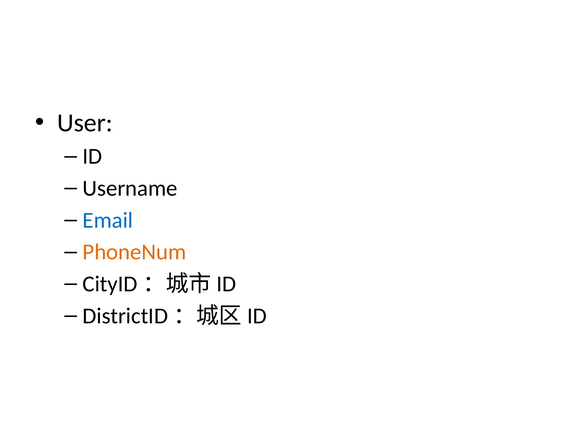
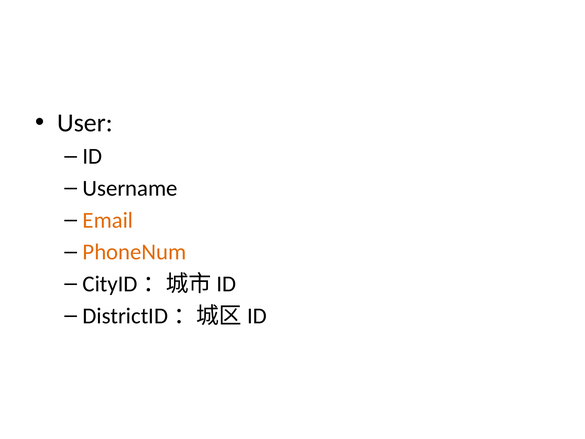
Email colour: blue -> orange (108, 220)
